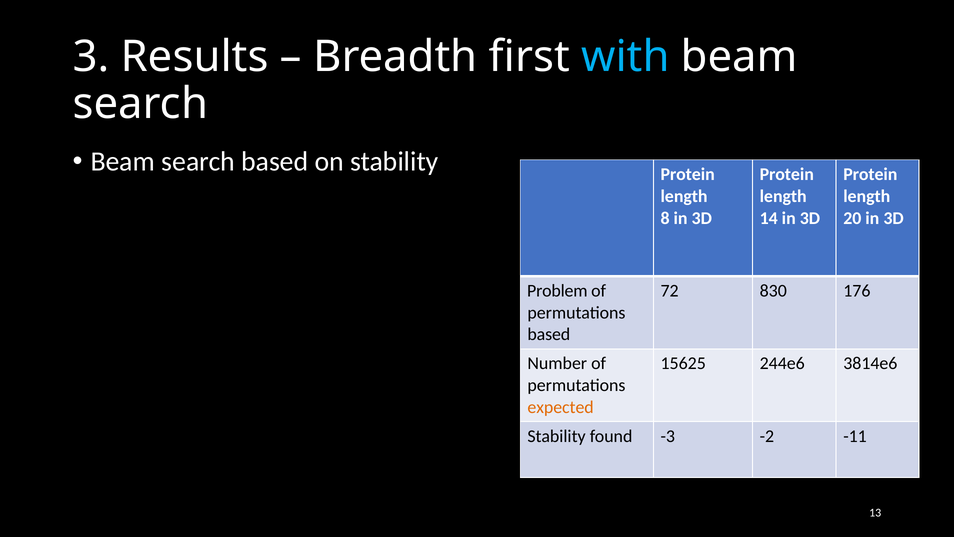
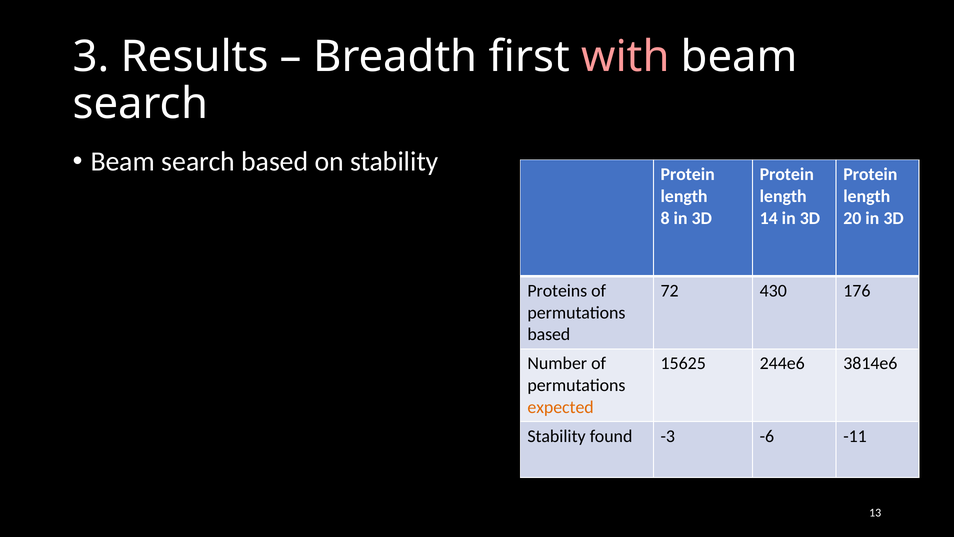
with colour: light blue -> pink (625, 57)
Problem: Problem -> Proteins (557, 291)
830: 830 -> 430 (773, 291)
-2: -2 -> -6 (767, 436)
